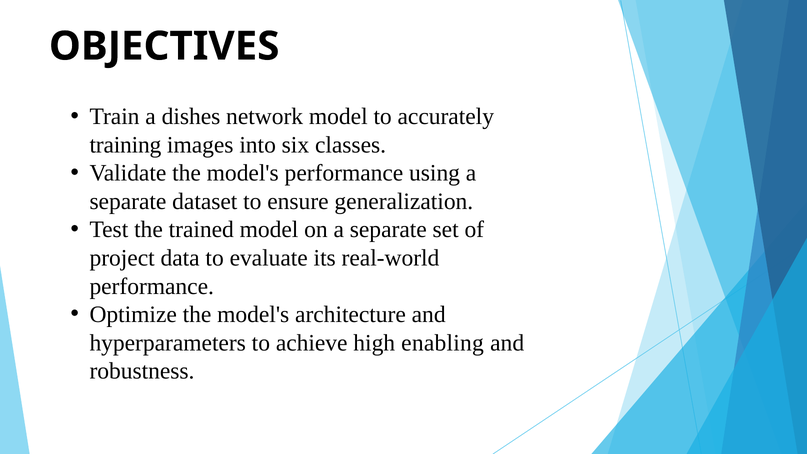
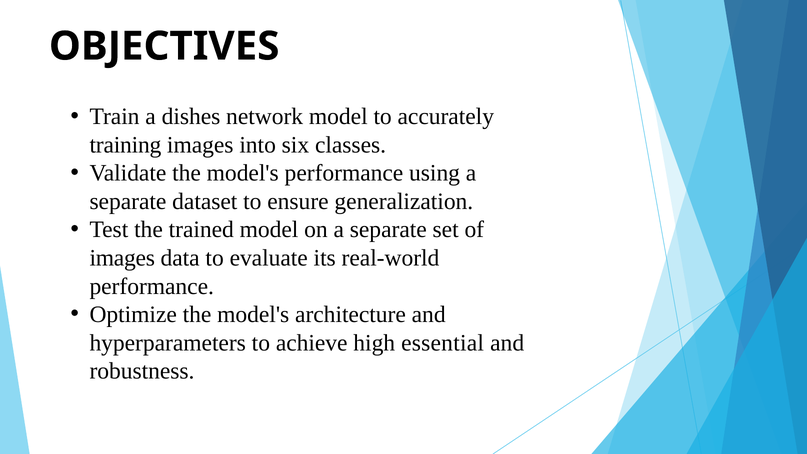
project: project -> images (122, 258)
enabling: enabling -> essential (443, 343)
